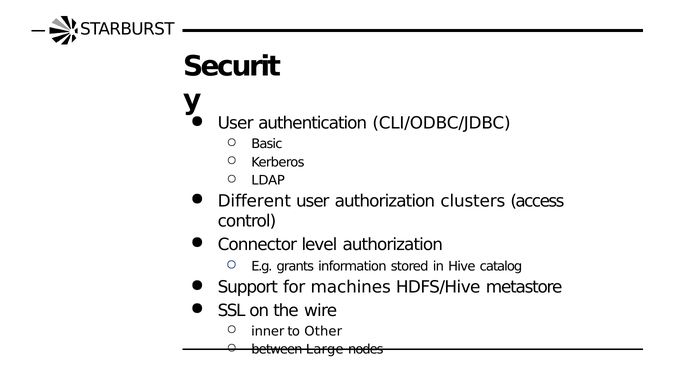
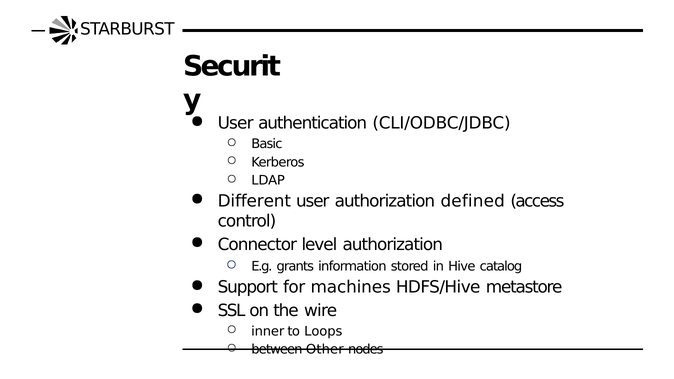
clusters: clusters -> defined (473, 201)
Other: Other -> Loops (323, 331)
Large: Large -> Other (325, 350)
